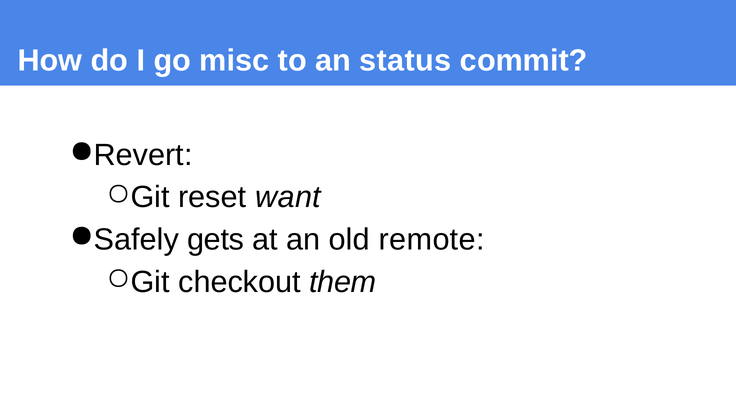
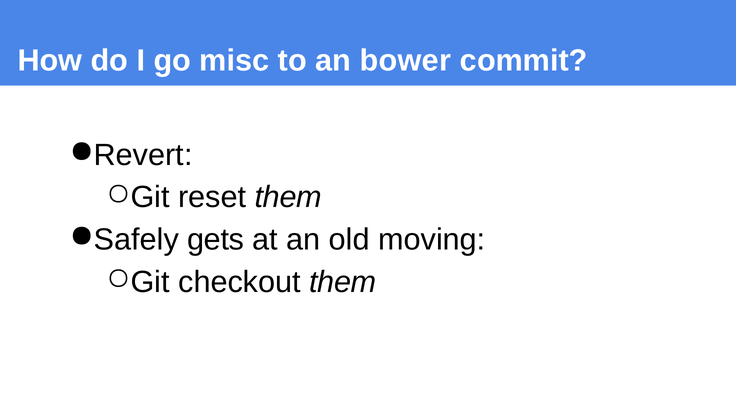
status: status -> bower (405, 61)
reset want: want -> them (288, 197)
remote: remote -> moving (432, 240)
